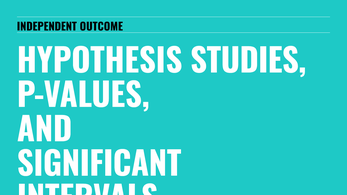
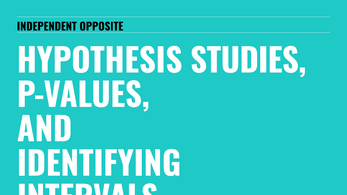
OUTCOME: OUTCOME -> OPPOSITE (101, 27)
SIGNIFICANT: SIGNIFICANT -> IDENTIFYING (99, 165)
